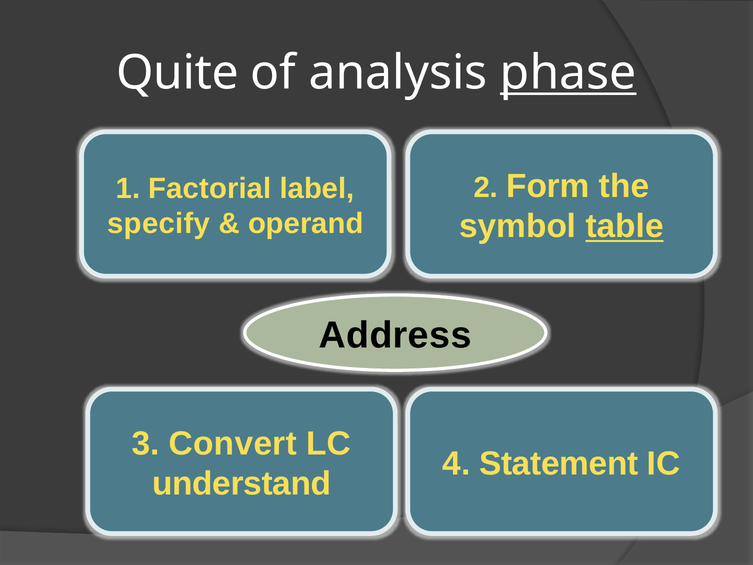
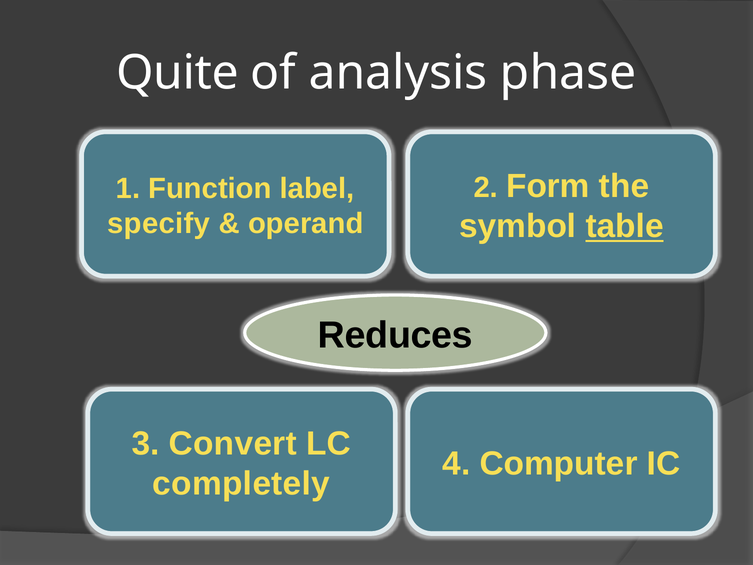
phase underline: present -> none (568, 73)
Factorial: Factorial -> Function (210, 188)
Address: Address -> Reduces (395, 335)
Statement: Statement -> Computer (559, 463)
understand: understand -> completely (241, 484)
